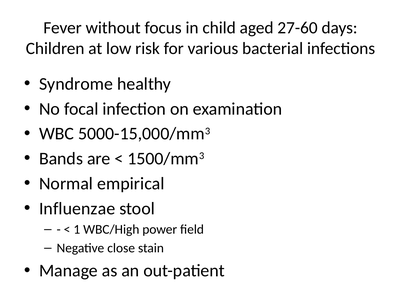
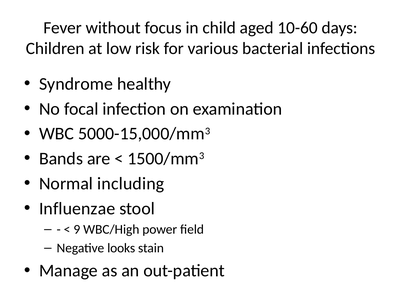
27-60: 27-60 -> 10-60 (298, 28)
empirical: empirical -> including (131, 184)
1: 1 -> 9 (77, 230)
close: close -> looks (121, 249)
